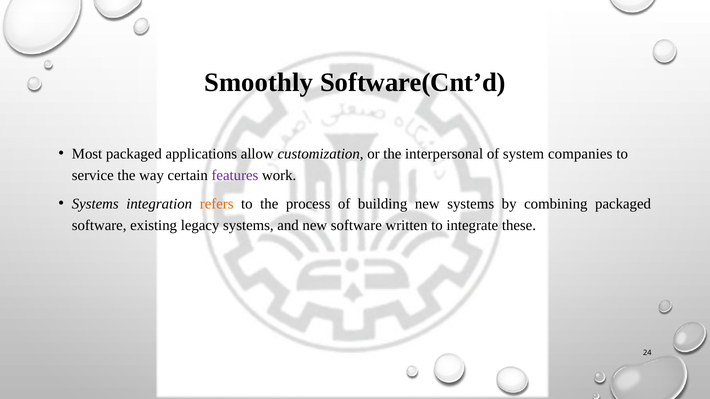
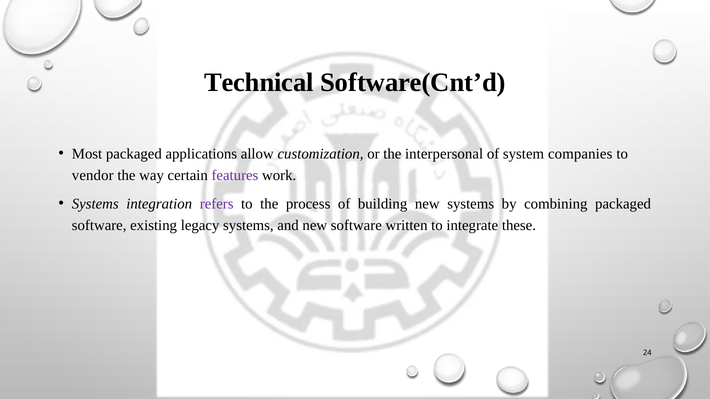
Smoothly: Smoothly -> Technical (259, 82)
service: service -> vendor (93, 175)
refers colour: orange -> purple (217, 204)
